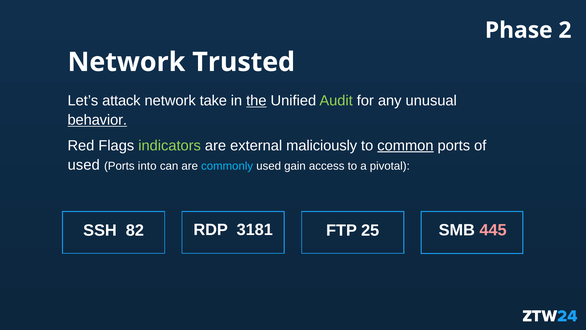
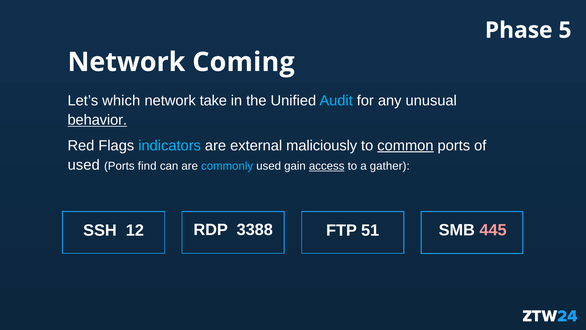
2: 2 -> 5 (565, 30)
Trusted: Trusted -> Coming (243, 62)
attack: attack -> which (121, 101)
the underline: present -> none (256, 101)
Audit colour: light green -> light blue (336, 101)
indicators colour: light green -> light blue (170, 145)
into: into -> find (147, 166)
access underline: none -> present (327, 166)
pivotal: pivotal -> gather (390, 166)
3181: 3181 -> 3388 (255, 230)
25: 25 -> 51 (370, 230)
82: 82 -> 12 (135, 230)
